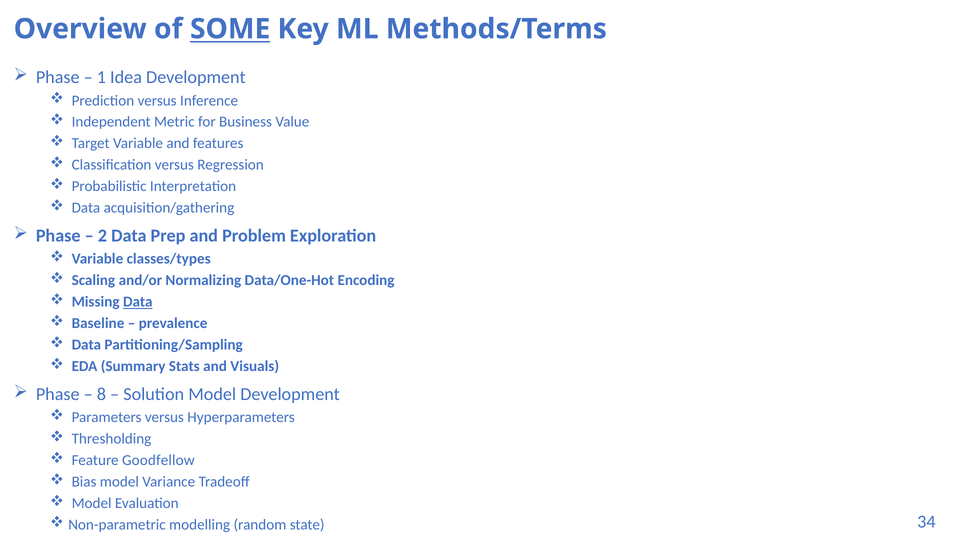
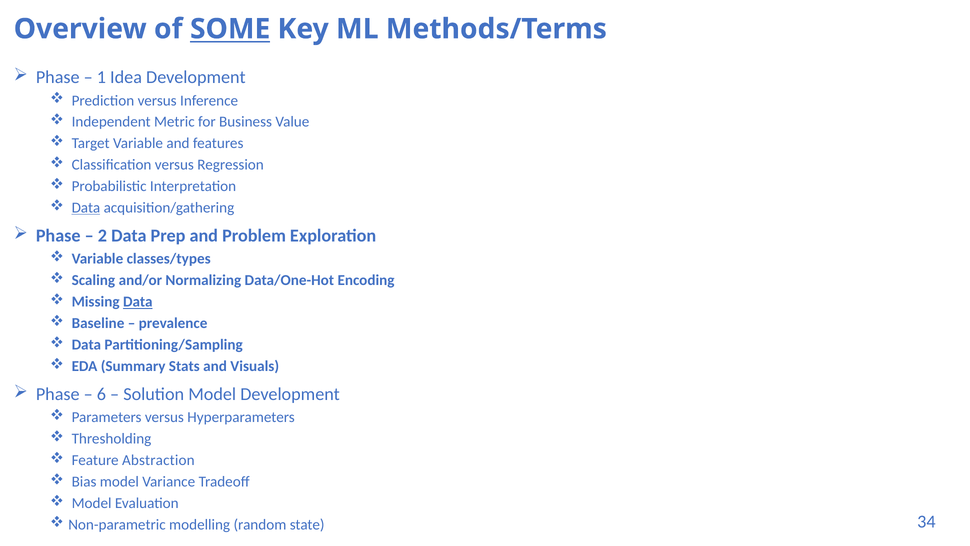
Data underline: none -> present (86, 208)
8: 8 -> 6 (101, 394)
Goodfellow: Goodfellow -> Abstraction (158, 460)
